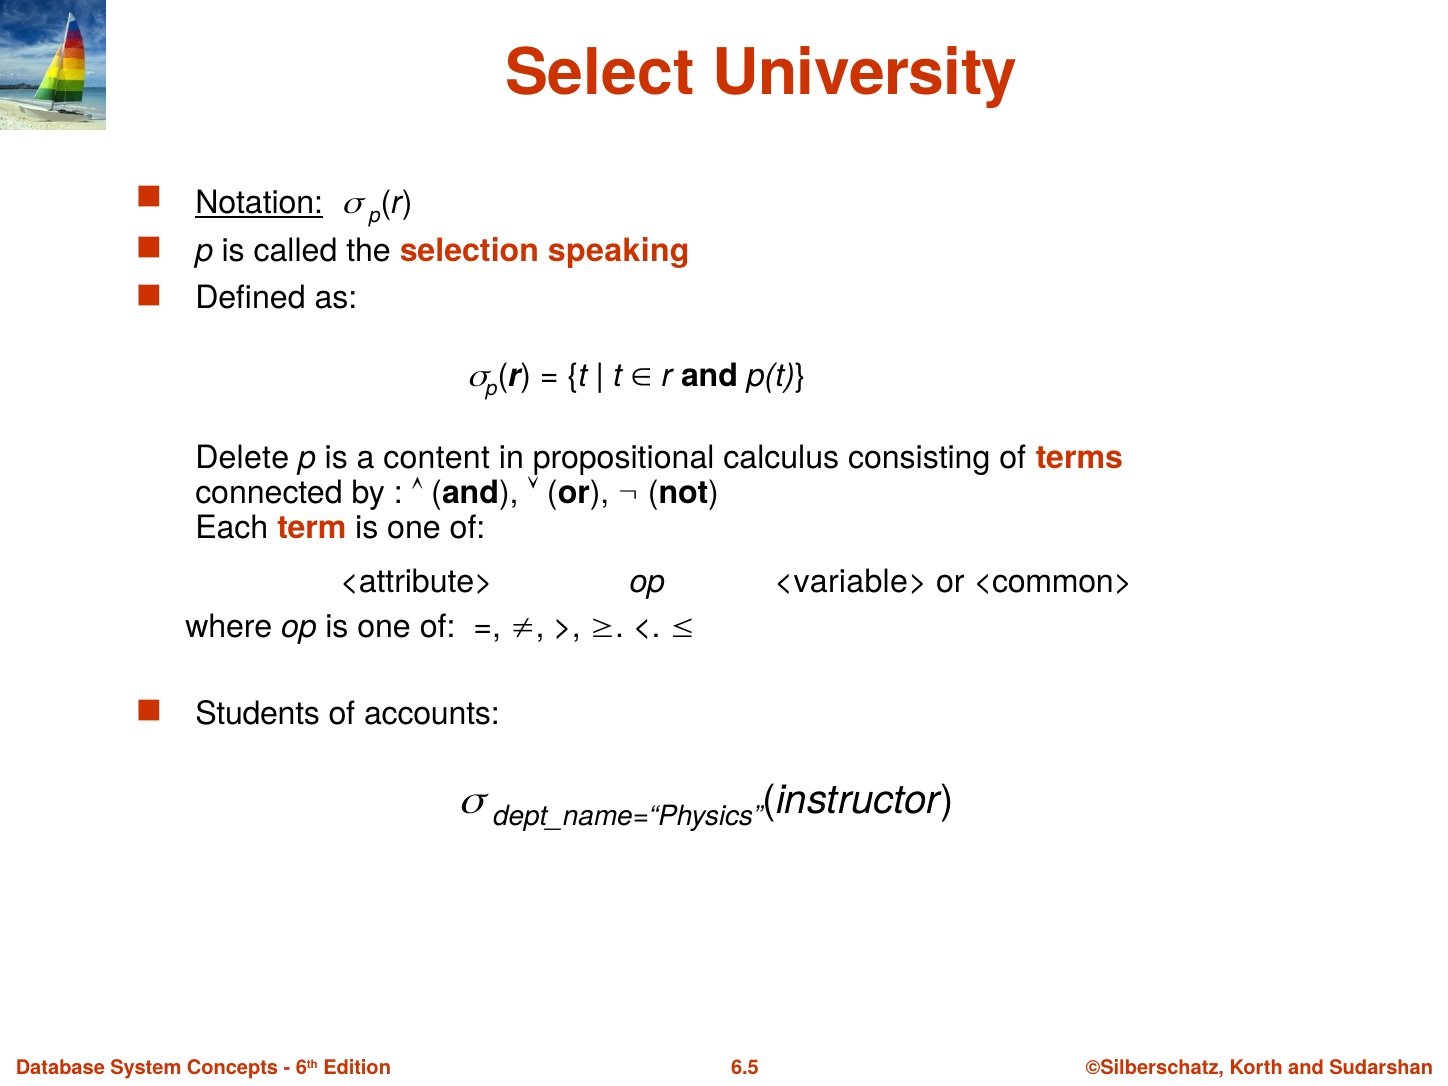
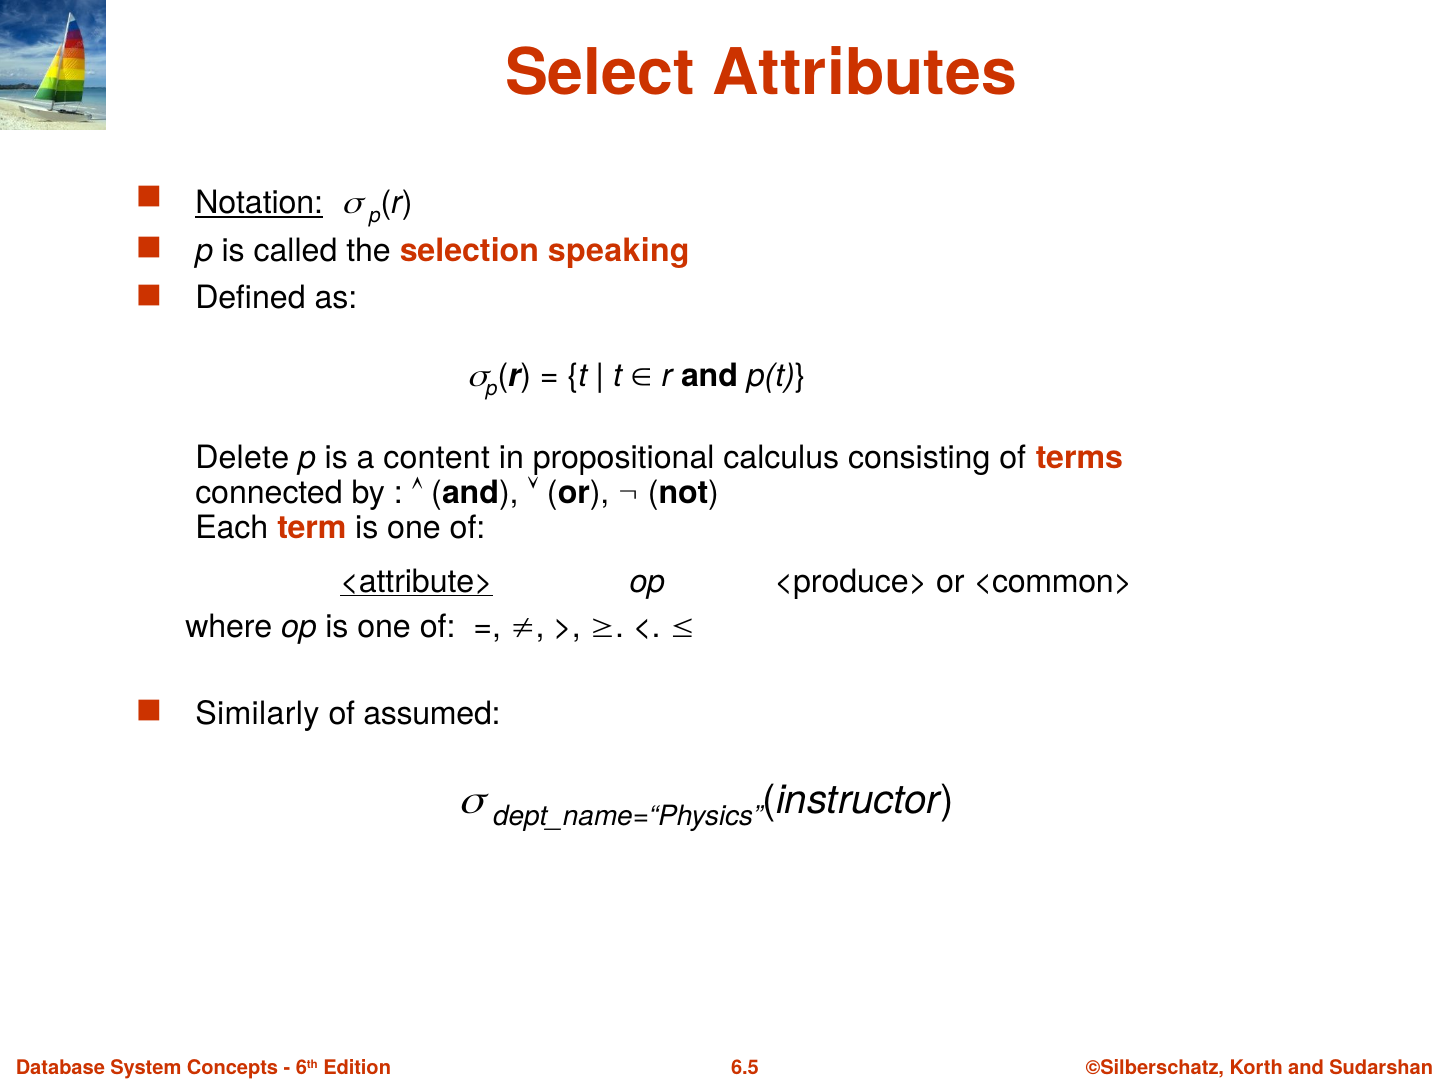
University: University -> Attributes (865, 74)
<attribute> underline: none -> present (417, 582)
<variable>: <variable> -> <produce> (851, 582)
Students: Students -> Similarly (257, 713)
accounts: accounts -> assumed (432, 713)
